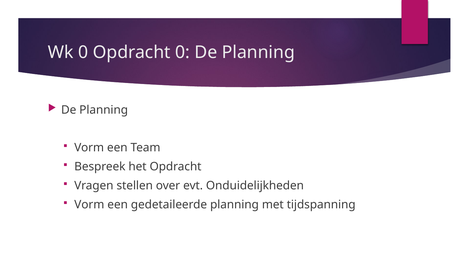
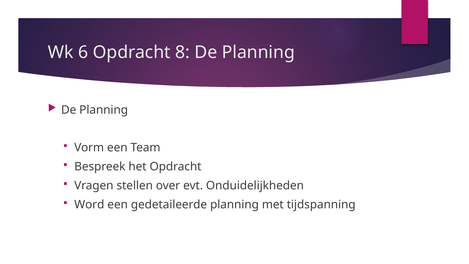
Wk 0: 0 -> 6 (83, 52)
Opdracht 0: 0 -> 8 (183, 52)
Vorm: Vorm -> Word (89, 205)
